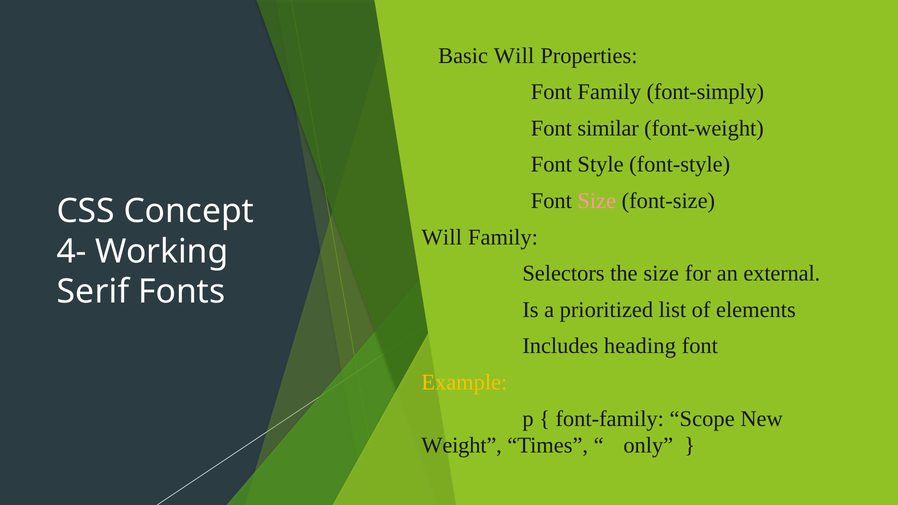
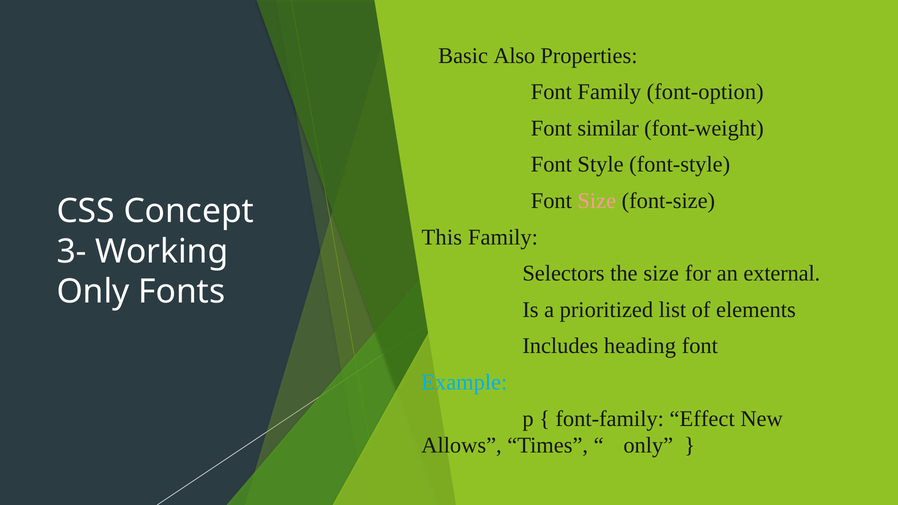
Basic Will: Will -> Also (514, 56)
font-simply: font-simply -> font-option (705, 92)
Will: Will -> This (442, 237)
4-: 4- -> 3- (72, 251)
Serif: Serif -> Only (93, 292)
Example colour: yellow -> light blue (464, 382)
Scope: Scope -> Effect (702, 419)
Weight: Weight -> Allows (462, 446)
